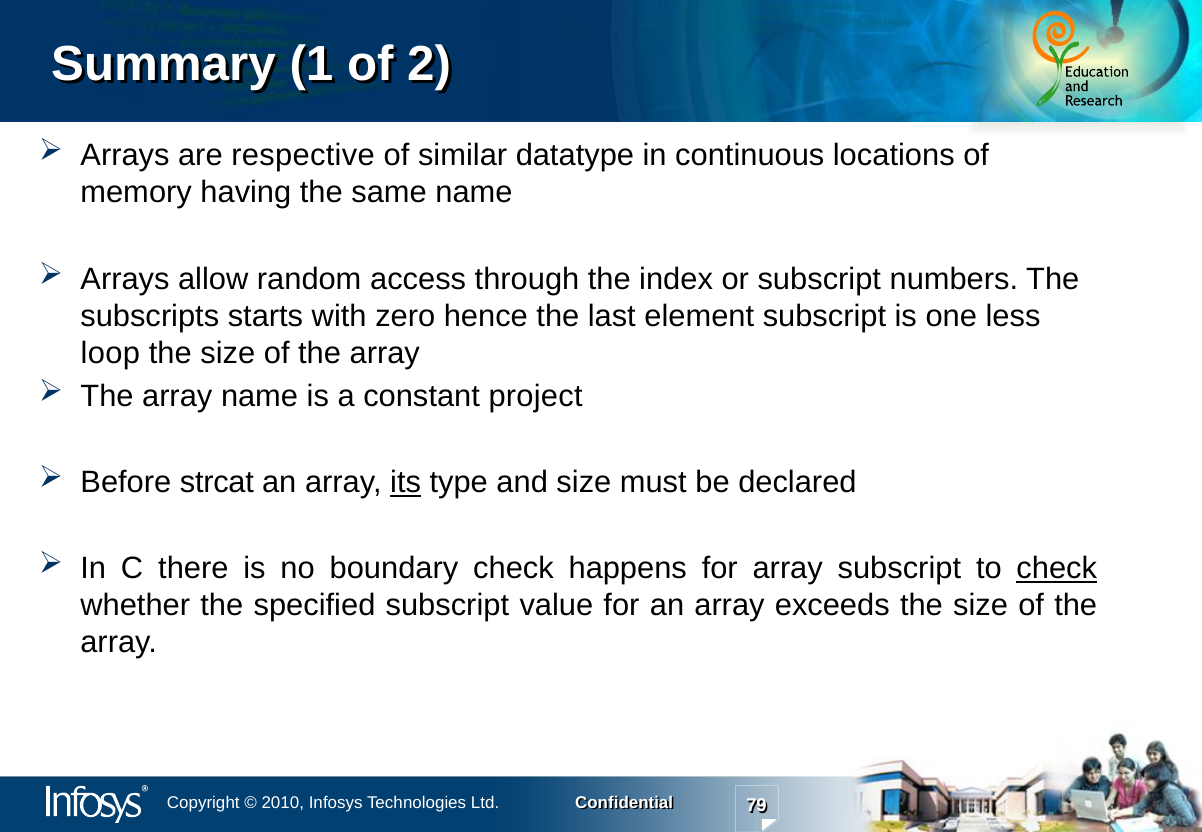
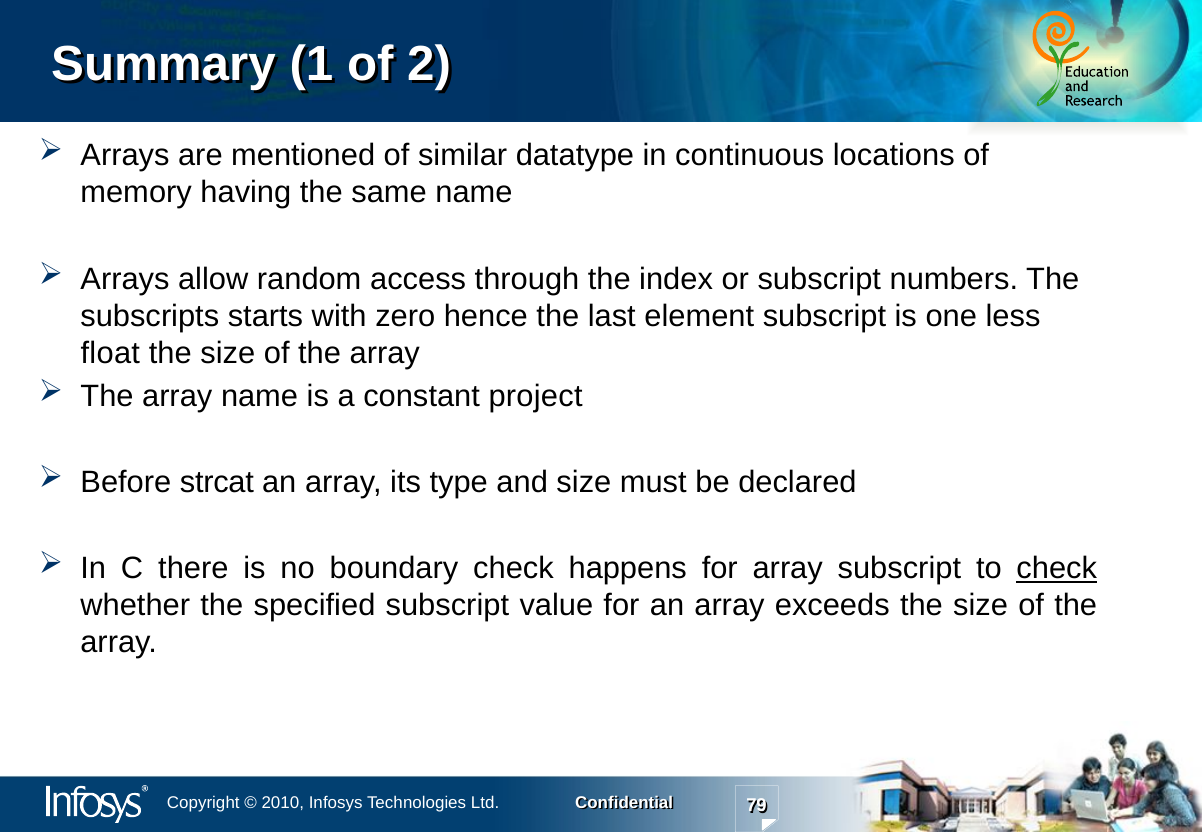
respective: respective -> mentioned (303, 156)
loop: loop -> float (110, 353)
its underline: present -> none (406, 482)
